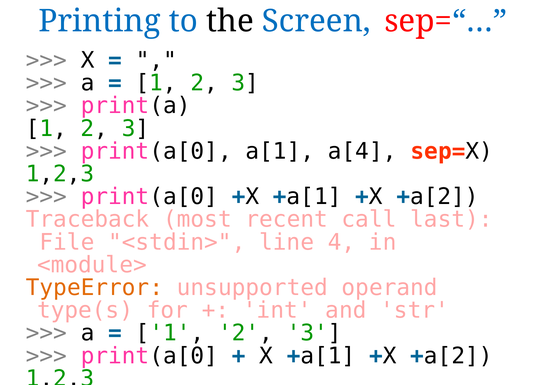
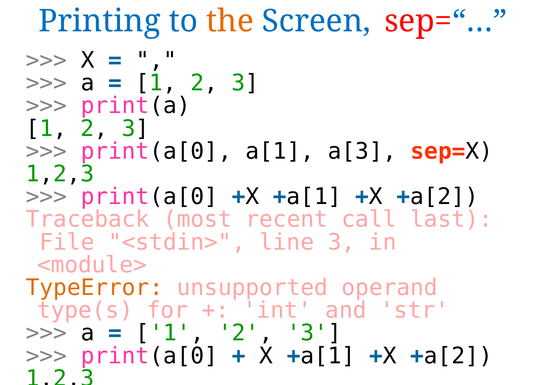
the colour: black -> orange (230, 21)
a[4: a[4 -> a[3 (362, 151)
line 4: 4 -> 3 (342, 242)
